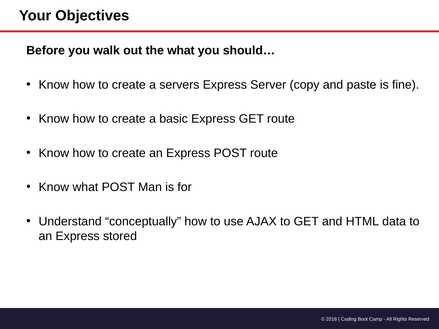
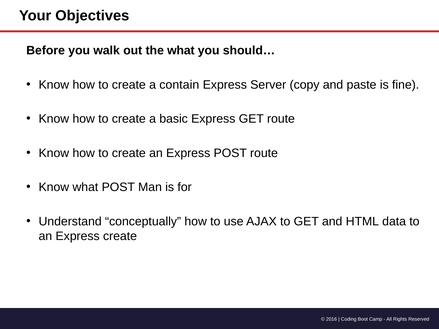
servers: servers -> contain (179, 85)
Express stored: stored -> create (120, 236)
